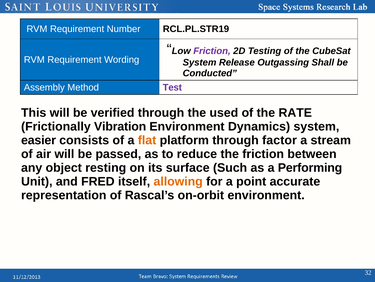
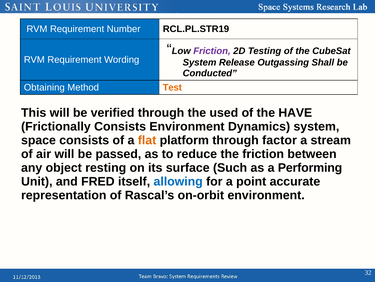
Assembly: Assembly -> Obtaining (44, 87)
Test colour: purple -> orange (172, 87)
RATE: RATE -> HAVE (295, 113)
Frictionally Vibration: Vibration -> Consists (120, 126)
easier: easier -> space (38, 140)
allowing colour: orange -> blue (178, 181)
